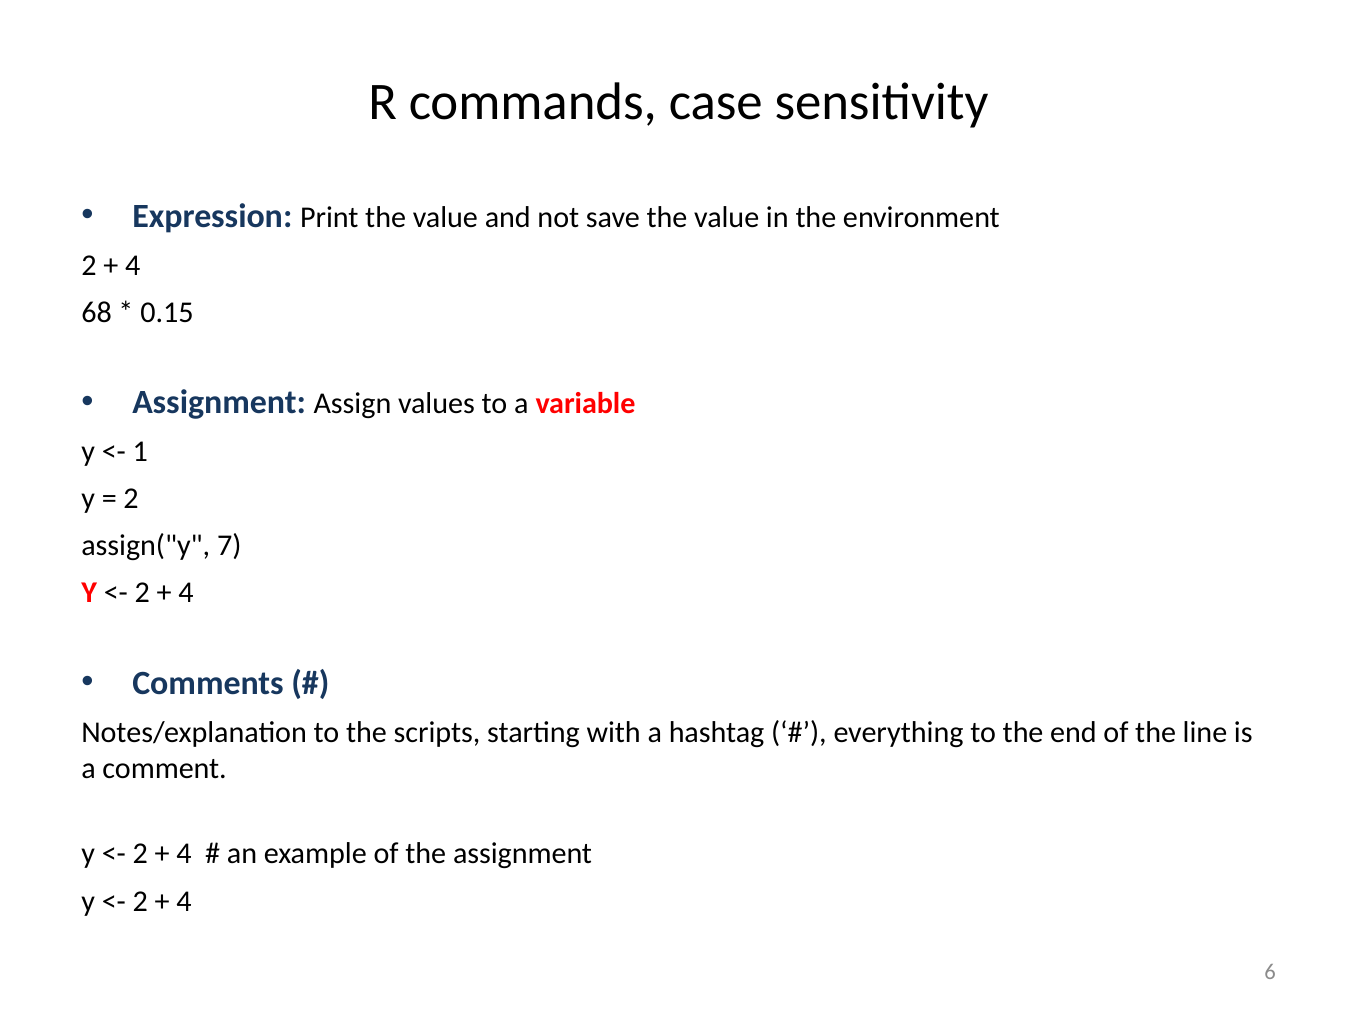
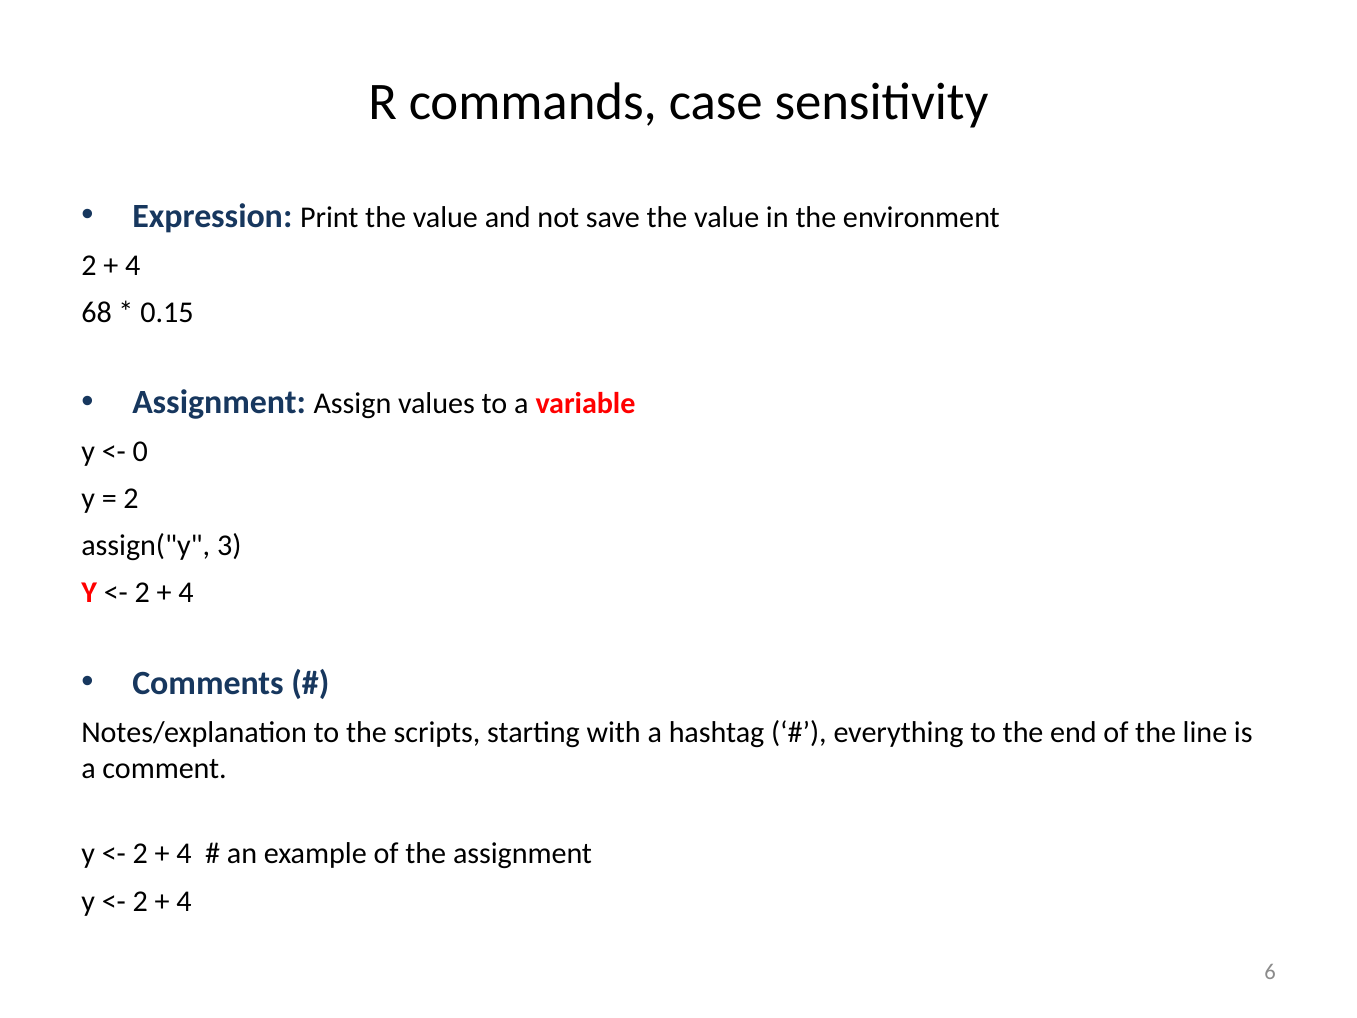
1: 1 -> 0 (140, 452)
7: 7 -> 3 (229, 546)
